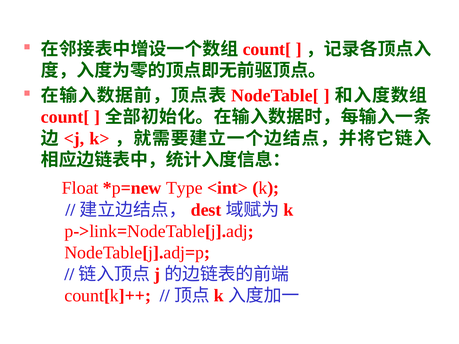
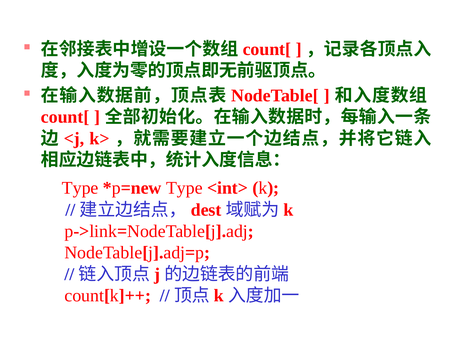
Float: Float -> Type (80, 188)
